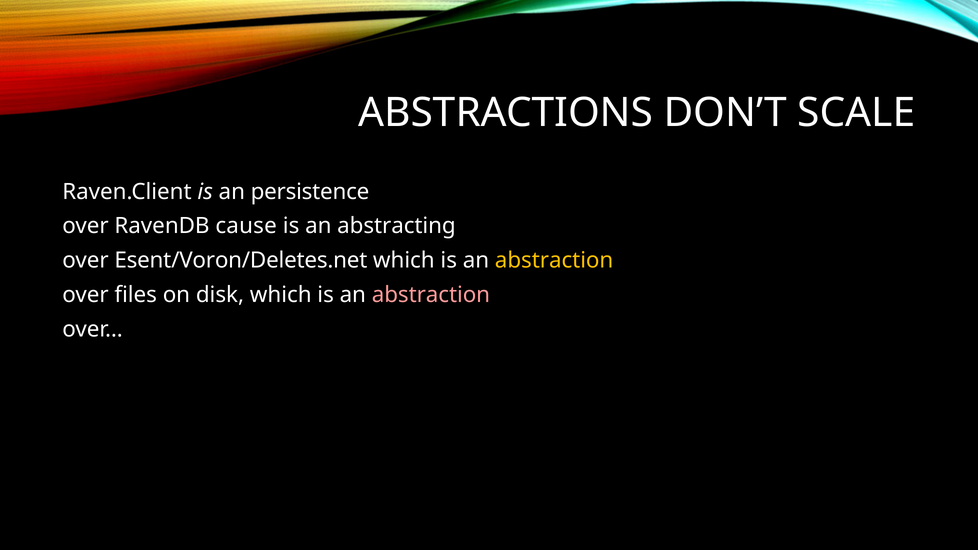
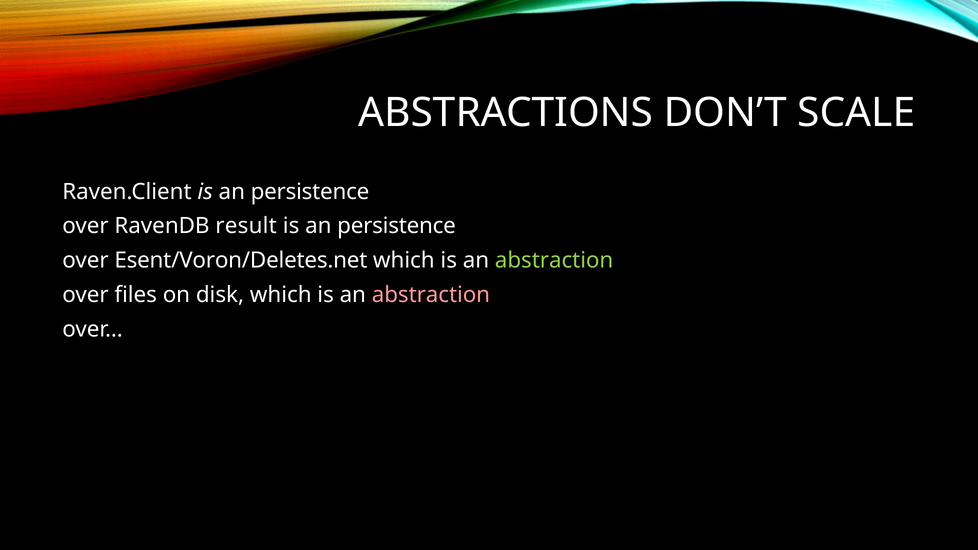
cause: cause -> result (246, 226)
abstracting: abstracting -> persistence (397, 226)
abstraction colour: yellow -> light green (554, 260)
